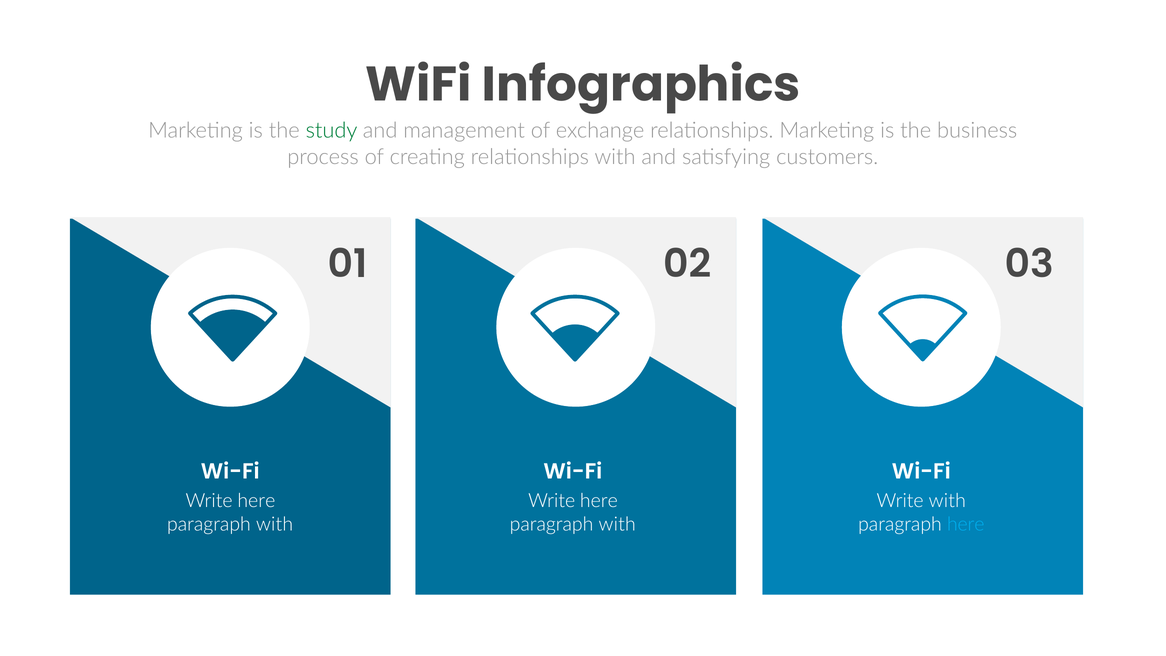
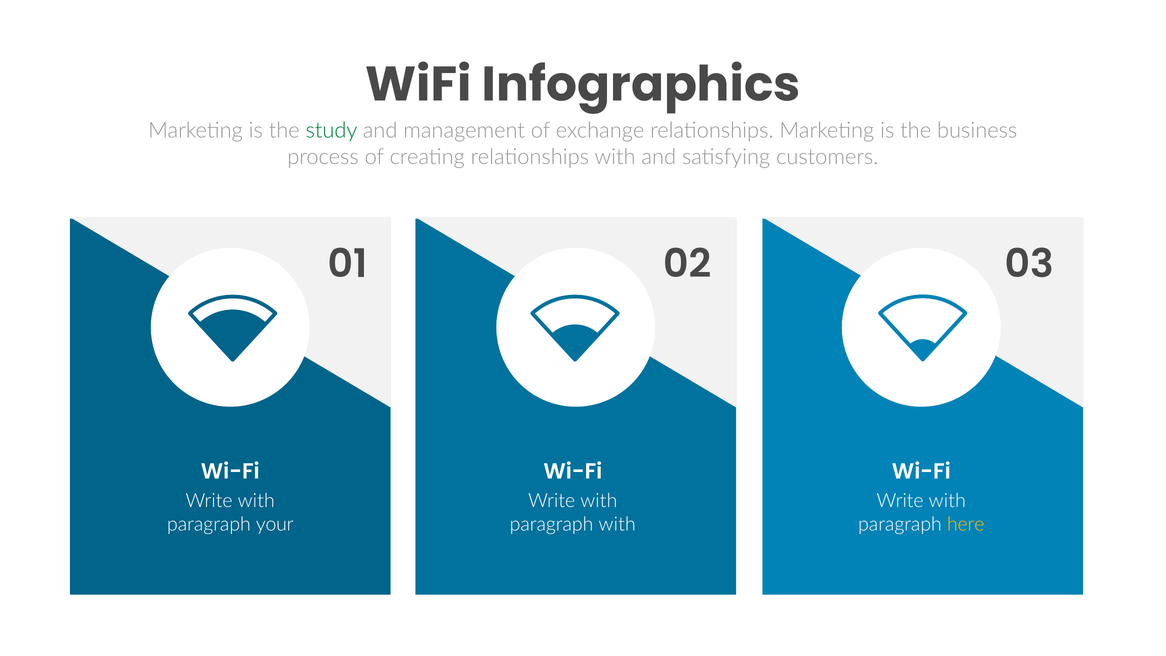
here: here -> with (256, 501)
here: here -> with (599, 501)
with: with -> your (275, 524)
here colour: light blue -> yellow (966, 524)
